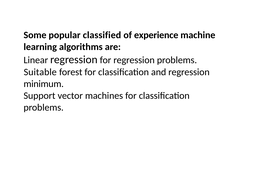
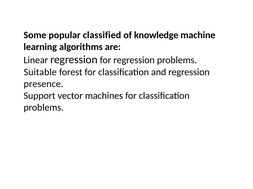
experience: experience -> knowledge (156, 35)
minimum: minimum -> presence (44, 84)
